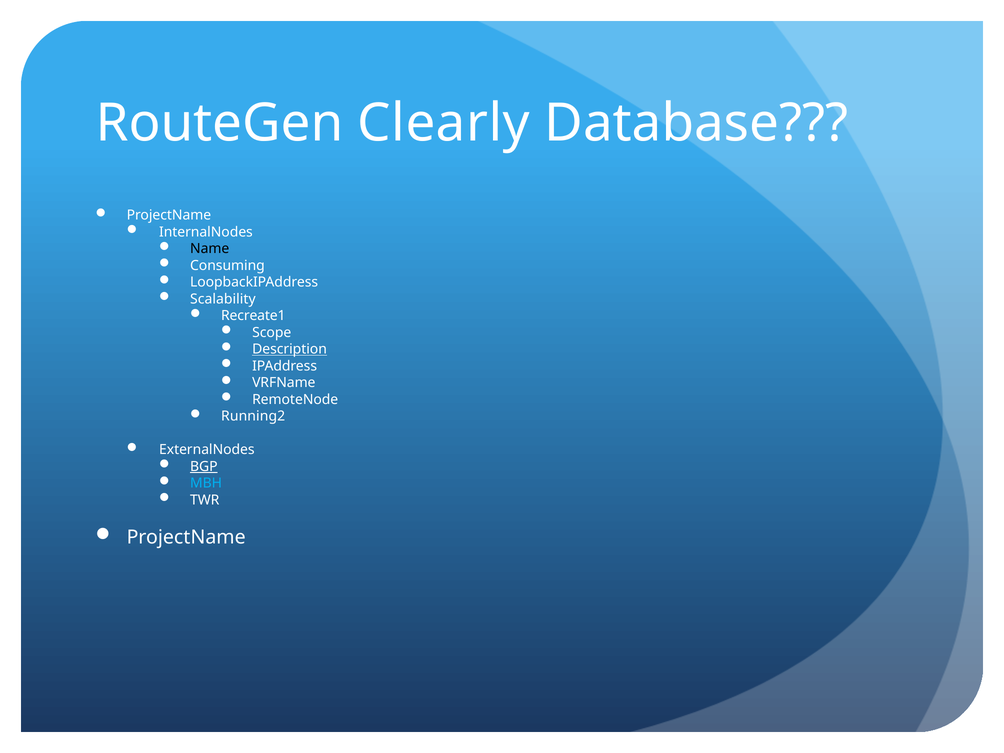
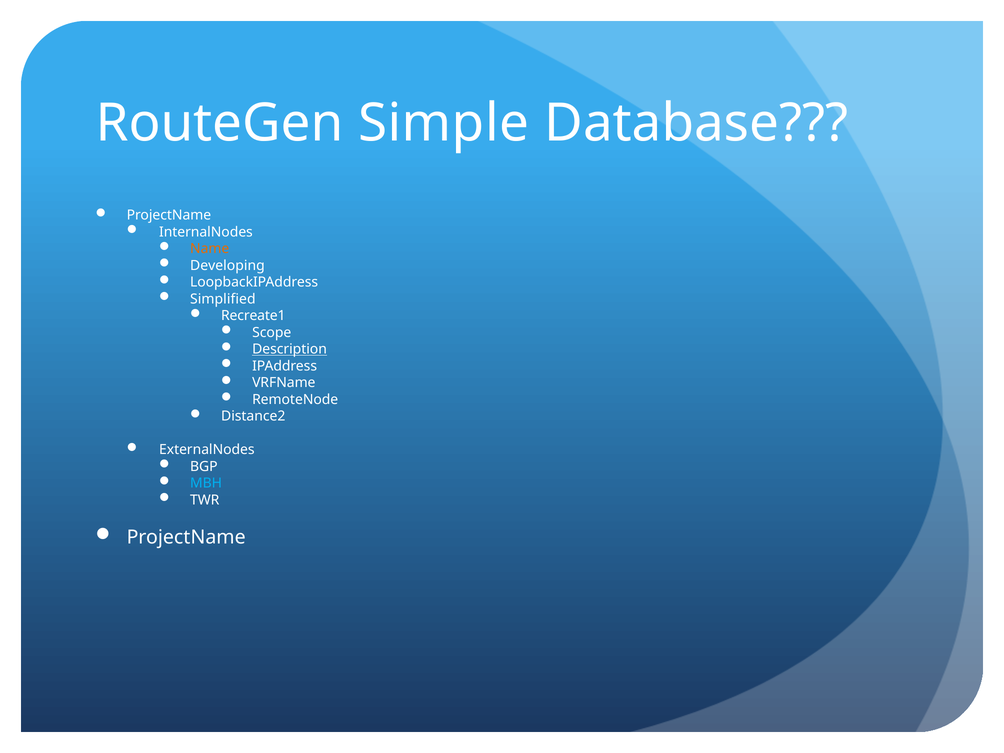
Clearly: Clearly -> Simple (444, 123)
Name colour: black -> orange (210, 249)
Consuming: Consuming -> Developing (227, 265)
Scalability: Scalability -> Simplified (223, 299)
Running2: Running2 -> Distance2 (253, 416)
BGP underline: present -> none (204, 467)
